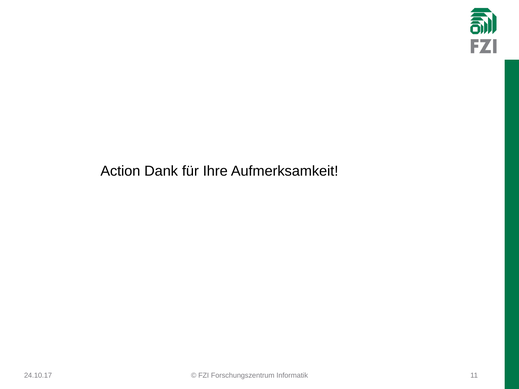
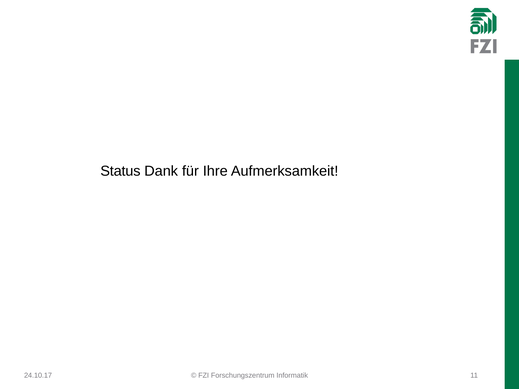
Action: Action -> Status (120, 171)
